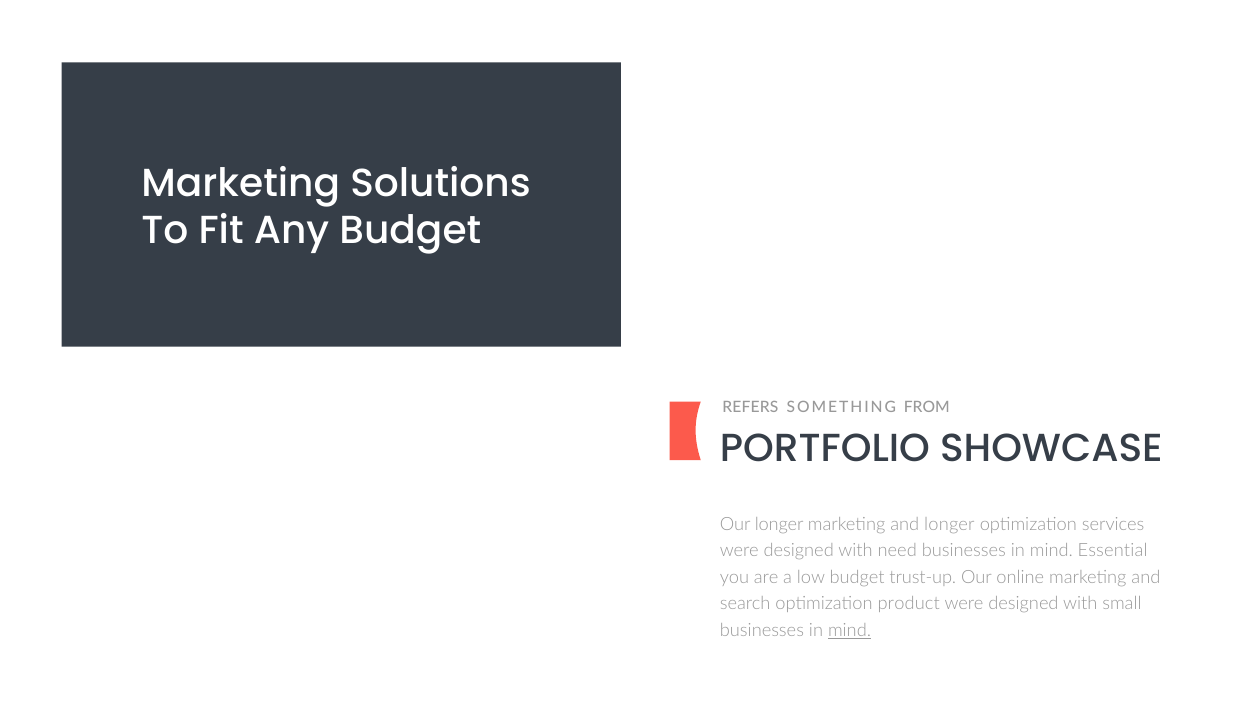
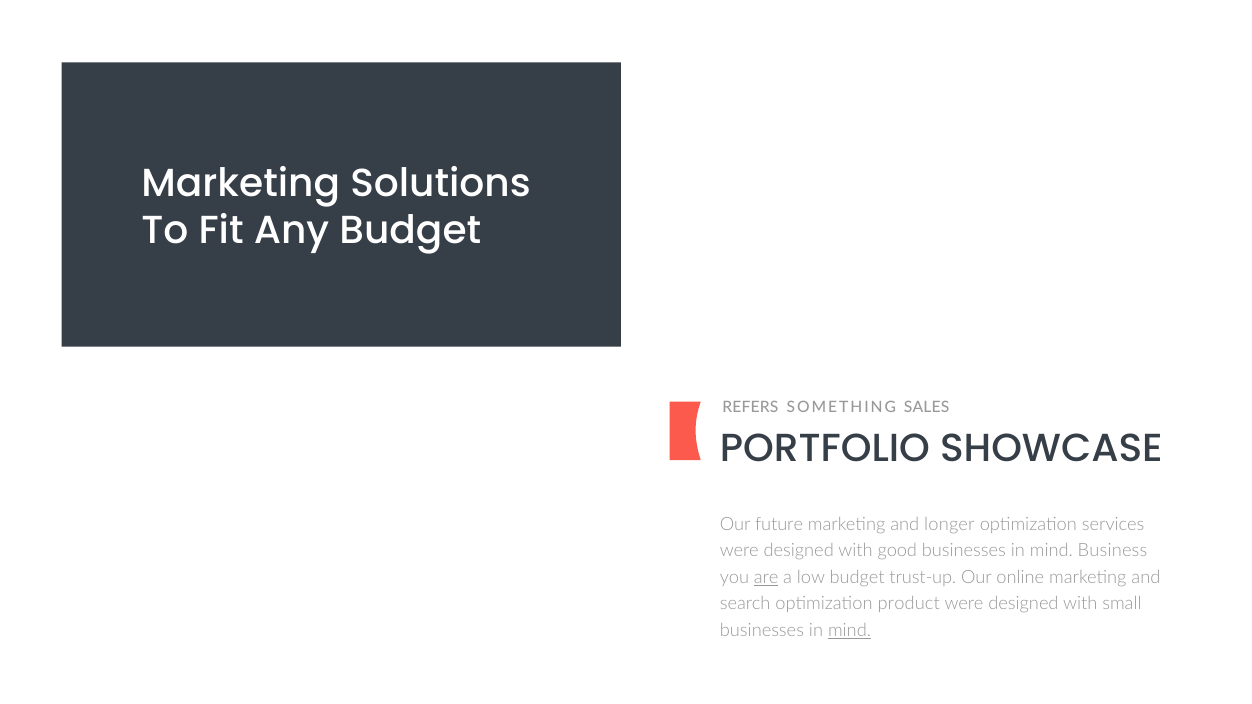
FROM: FROM -> SALES (927, 408)
Our longer: longer -> future (779, 524)
need: need -> good (897, 551)
Essential: Essential -> Business (1113, 551)
are underline: none -> present (766, 578)
